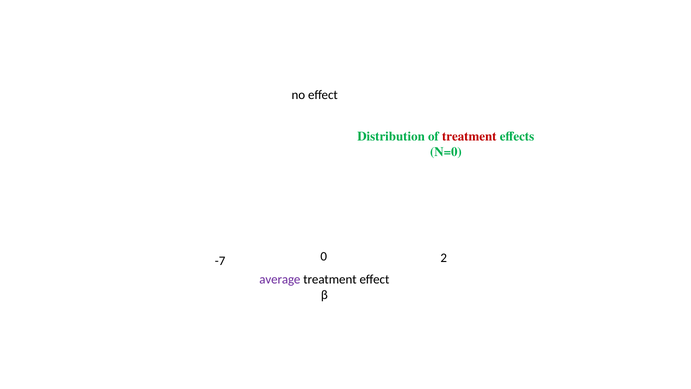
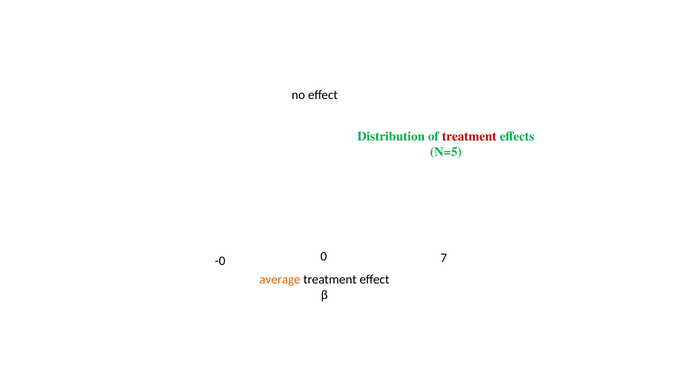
N=0: N=0 -> N=5 (446, 152)
-7: -7 -> -0 (220, 261)
2: 2 -> 7 (444, 258)
average colour: purple -> orange (280, 279)
